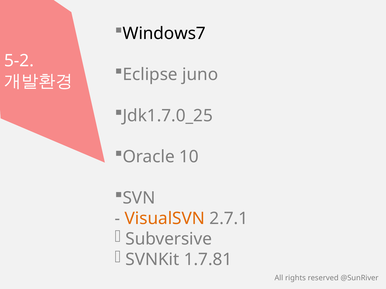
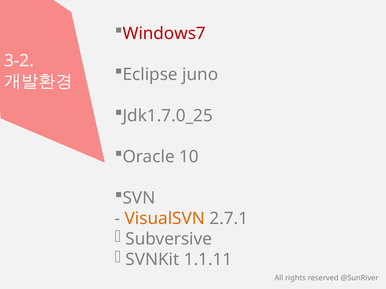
Windows7 colour: black -> red (164, 34)
5-2: 5-2 -> 3-2 (19, 61)
1.7.81: 1.7.81 -> 1.1.11 (208, 260)
